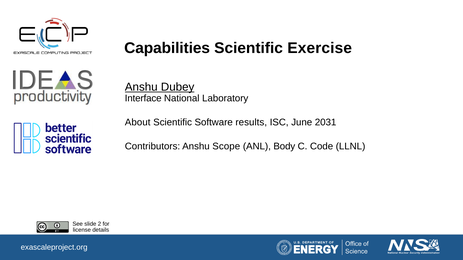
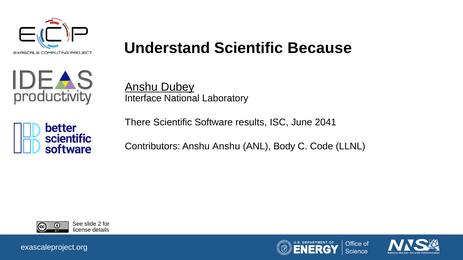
Capabilities: Capabilities -> Understand (167, 48)
Exercise: Exercise -> Because (320, 48)
About: About -> There (138, 123)
2031: 2031 -> 2041 (326, 123)
Anshu Scope: Scope -> Anshu (226, 146)
